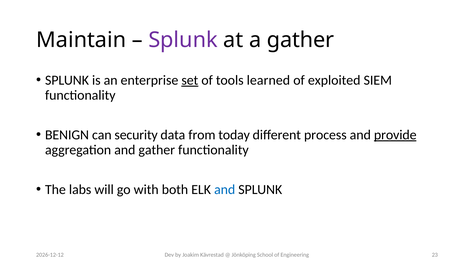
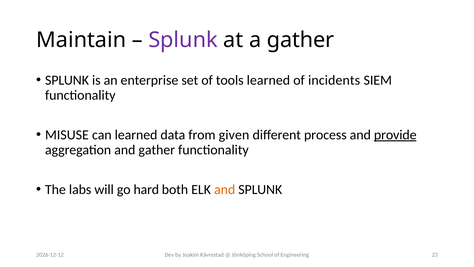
set underline: present -> none (190, 80)
exploited: exploited -> incidents (334, 80)
BENIGN: BENIGN -> MISUSE (67, 135)
can security: security -> learned (136, 135)
today: today -> given (234, 135)
with: with -> hard (146, 189)
and colour: blue -> orange (225, 189)
